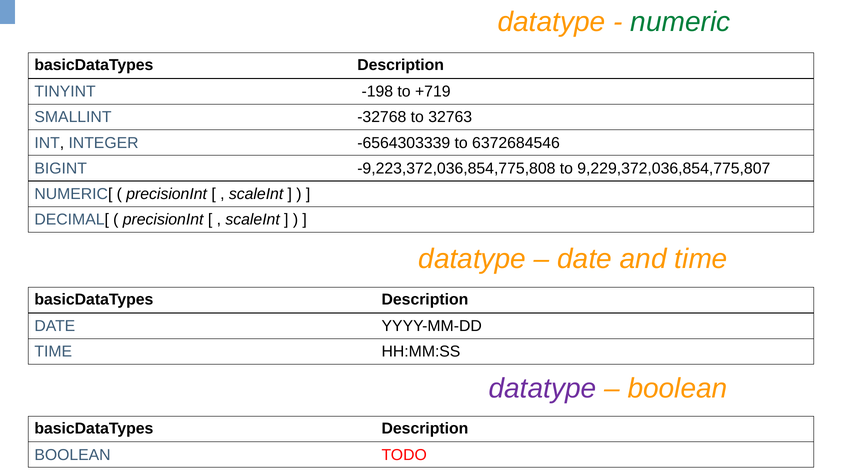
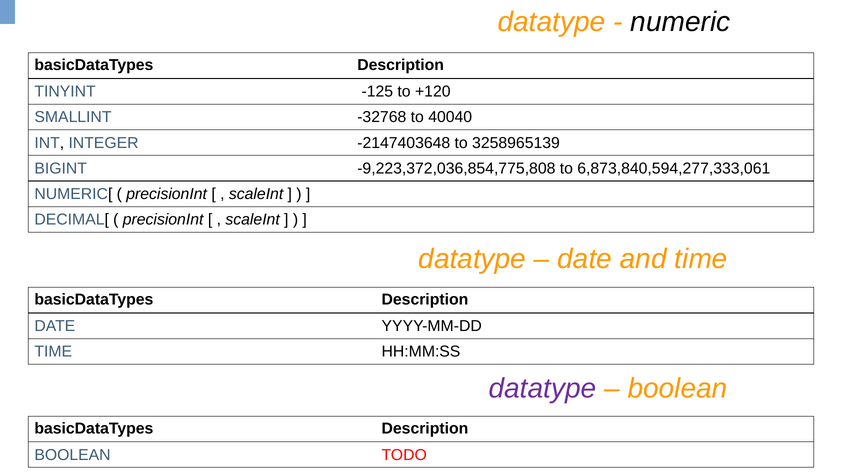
numeric colour: green -> black (680, 22)
-198: -198 -> -125 (377, 91)
+719: +719 -> +120 (433, 91)
32763: 32763 -> 40040 (450, 117)
-6564303339: -6564303339 -> -2147403648 (404, 143)
6372684546: 6372684546 -> 3258965139 (516, 143)
9,229,372,036,854,775,807: 9,229,372,036,854,775,807 -> 6,873,840,594,277,333,061 (674, 168)
